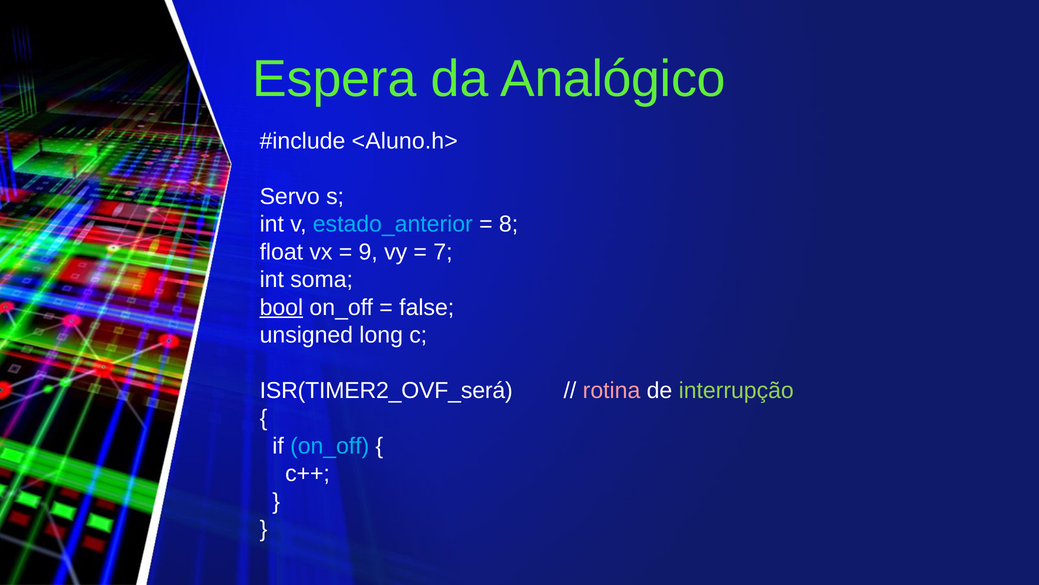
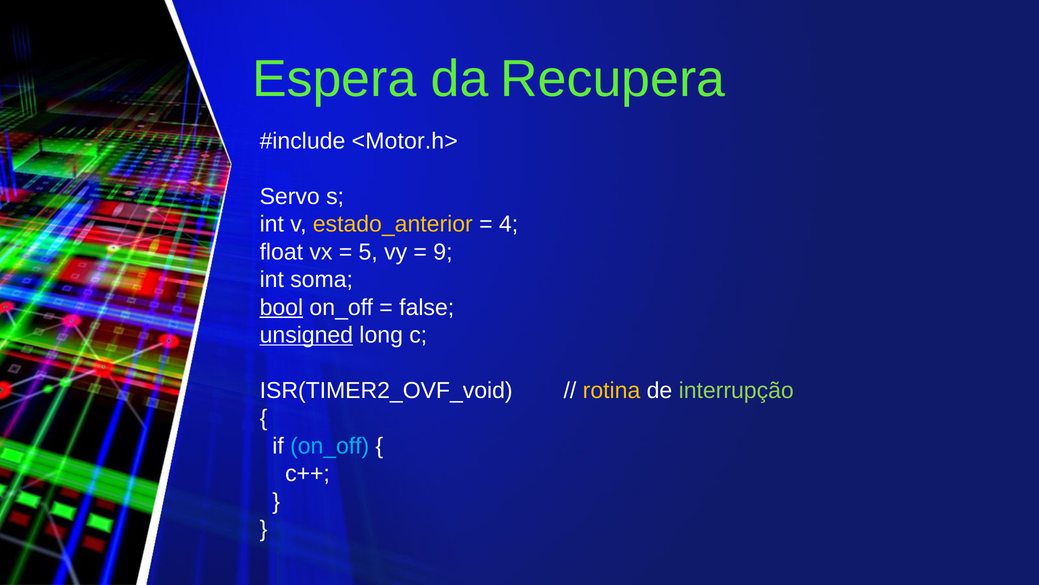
Analógico: Analógico -> Recupera (613, 79)
<Aluno.h>: <Aluno.h> -> <Motor.h> (405, 141)
estado_anterior colour: light blue -> yellow (393, 224)
8: 8 -> 4 (509, 224)
9: 9 -> 5 (368, 252)
7: 7 -> 9 (443, 252)
unsigned underline: none -> present (306, 335)
ISR(TIMER2_OVF_será: ISR(TIMER2_OVF_será -> ISR(TIMER2_OVF_void (386, 390)
rotina colour: pink -> yellow (612, 390)
